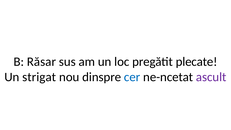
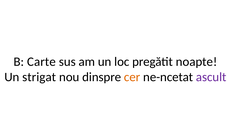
Răsar: Răsar -> Carte (41, 62)
plecate: plecate -> noapte (196, 62)
cer colour: blue -> orange (132, 77)
